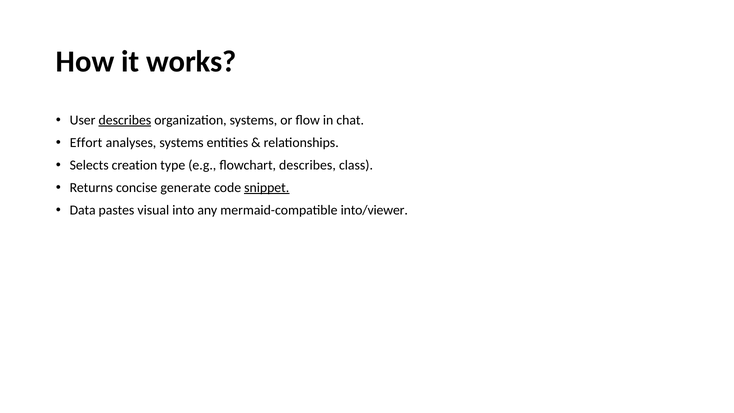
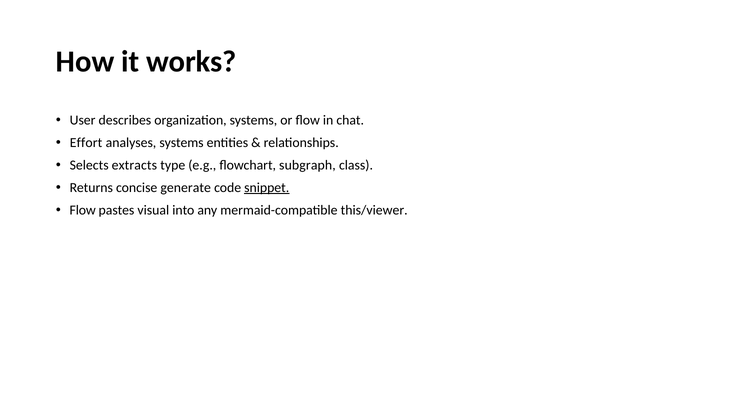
describes underline: present -> none (125, 120)
creation: creation -> extracts (134, 165)
flowchart describes: describes -> subgraph (307, 165)
Data: Data -> Flow (83, 210)
into/viewer: into/viewer -> this/viewer (374, 210)
